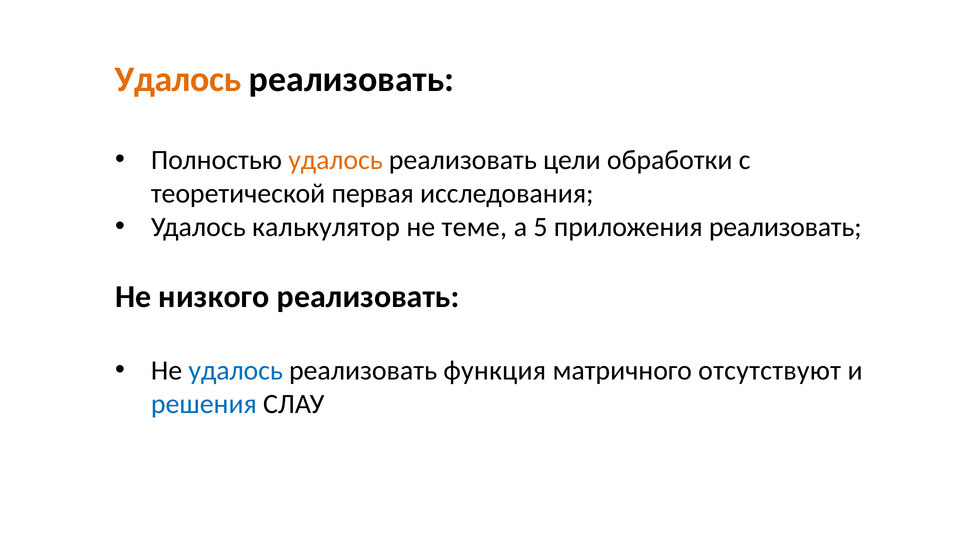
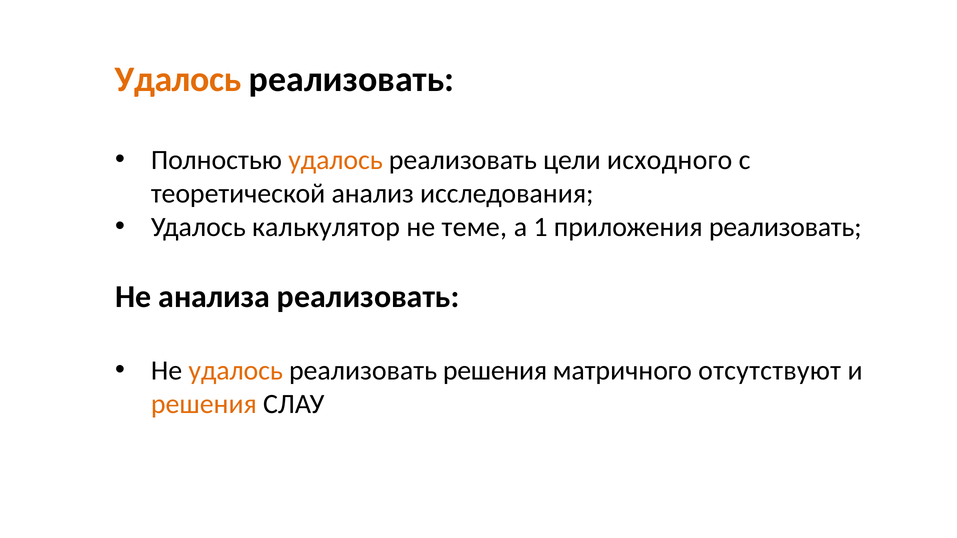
обработки: обработки -> исходного (670, 160)
первая: первая -> анализ (373, 194)
5: 5 -> 1 (540, 227)
низкого: низкого -> анализа (214, 297)
удалось colour: blue -> orange (236, 371)
реализовать функция: функция -> решения (495, 371)
решения colour: blue -> orange (204, 404)
